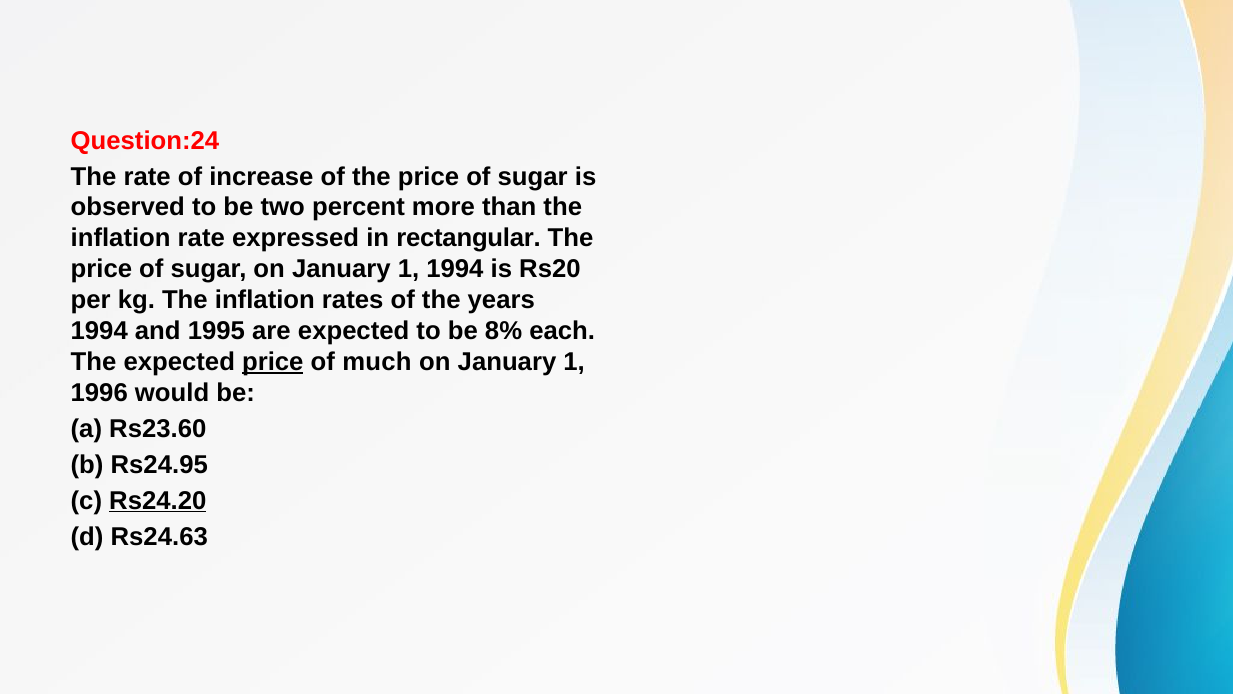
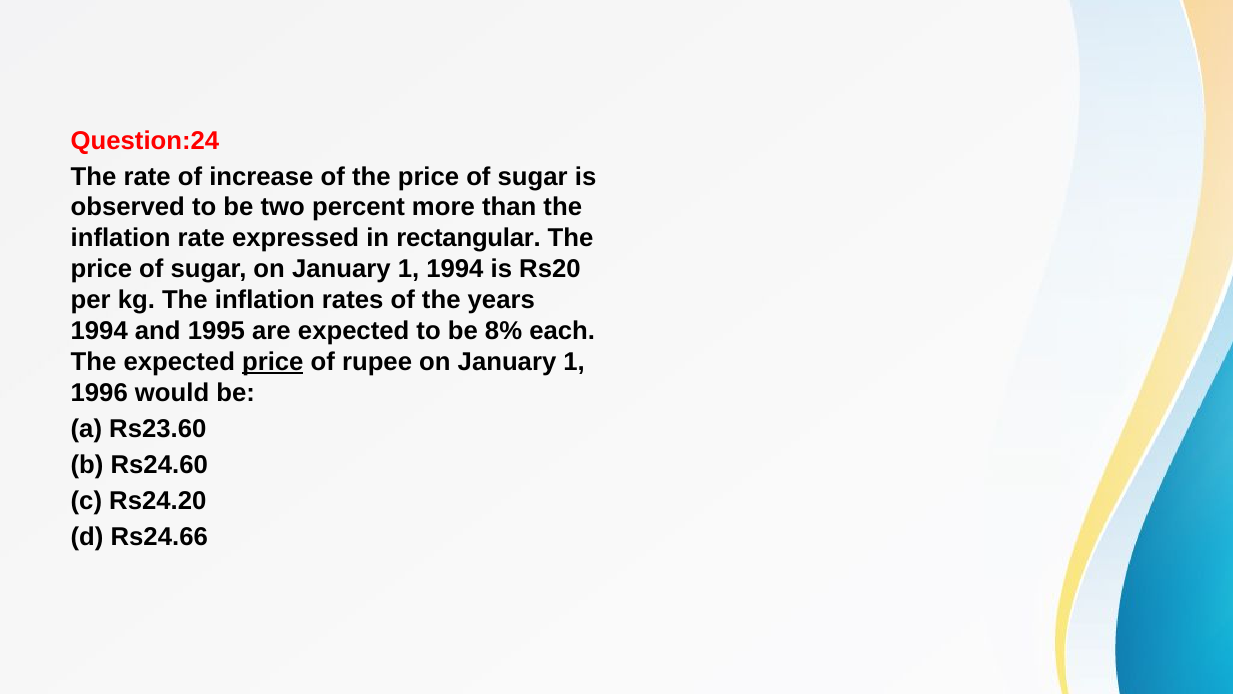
much: much -> rupee (377, 362)
Rs24.95: Rs24.95 -> Rs24.60 (159, 464)
Rs24.20 underline: present -> none (158, 500)
Rs24.63: Rs24.63 -> Rs24.66 (159, 536)
